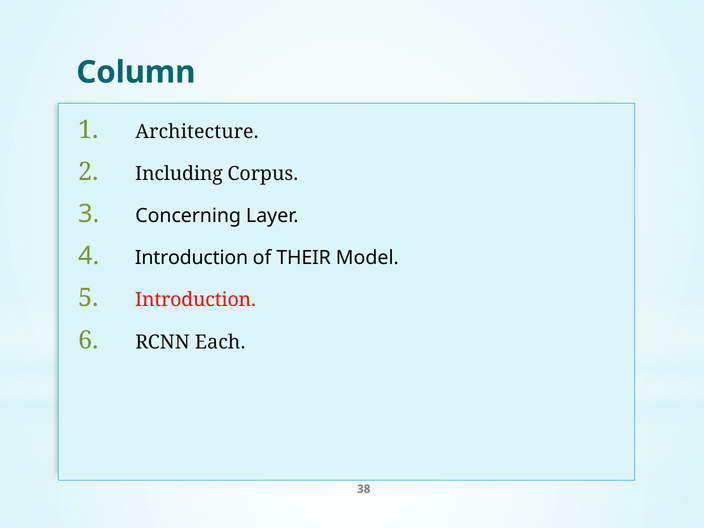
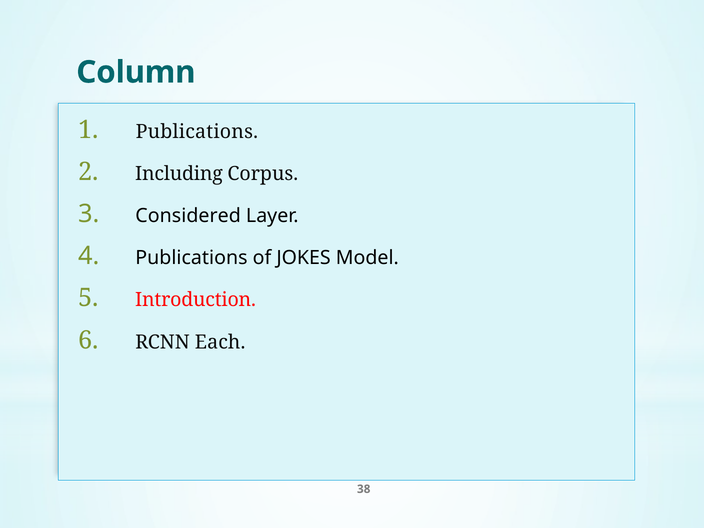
Architecture: Architecture -> Publications (197, 132)
Concerning: Concerning -> Considered (188, 216)
Introduction: Introduction -> Publications (191, 258)
THEIR: THEIR -> JOKES (304, 258)
